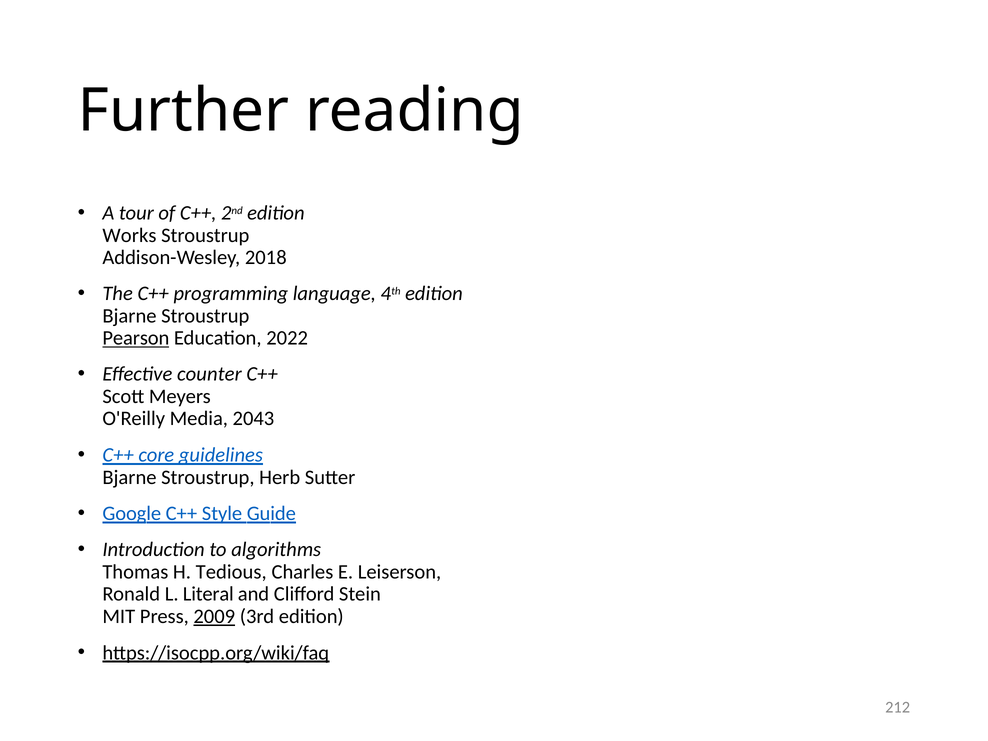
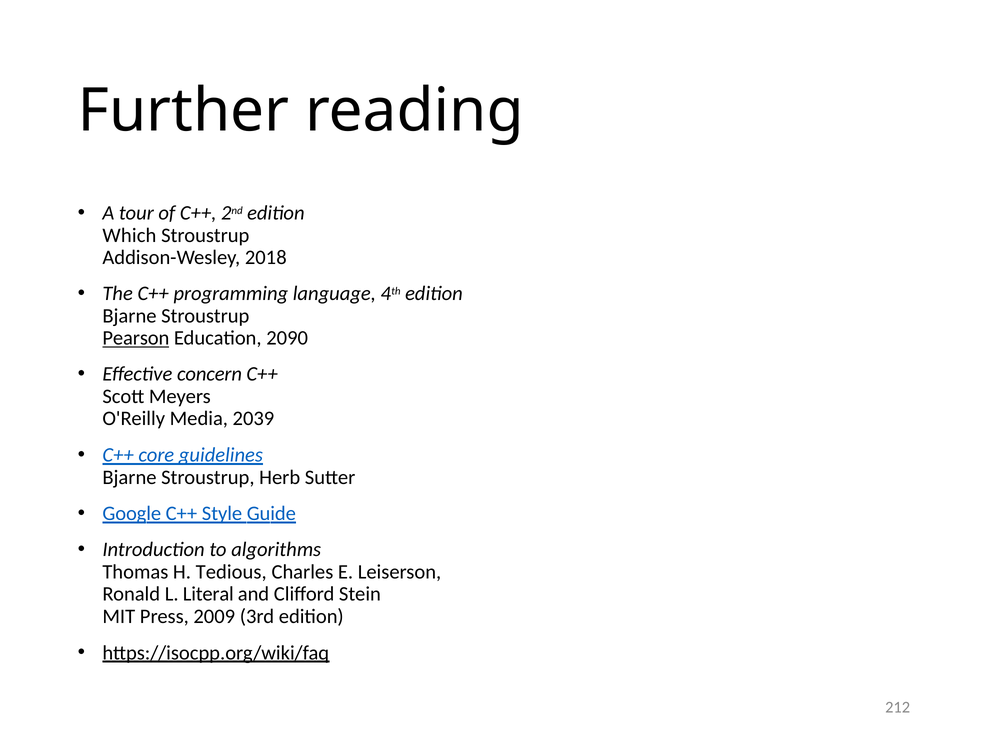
Works: Works -> Which (129, 235)
2022: 2022 -> 2090 (287, 338)
counter: counter -> concern (209, 374)
2043: 2043 -> 2039 (253, 419)
2009 underline: present -> none (214, 616)
